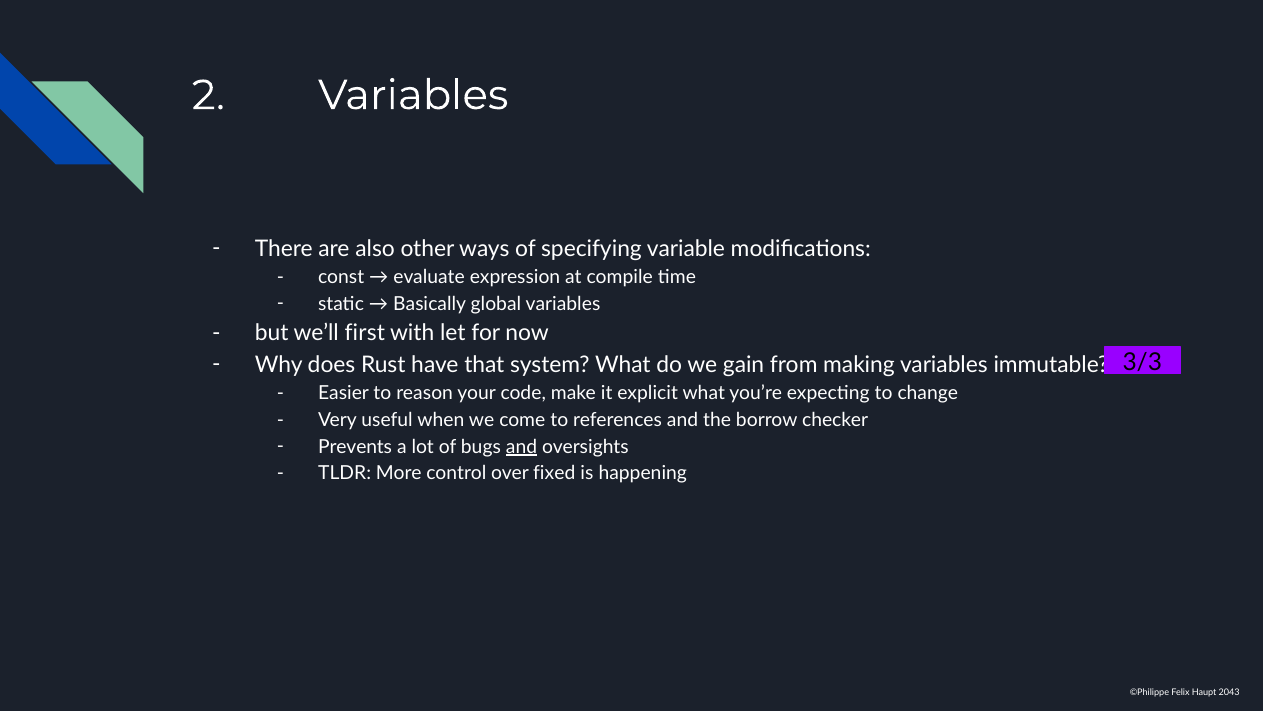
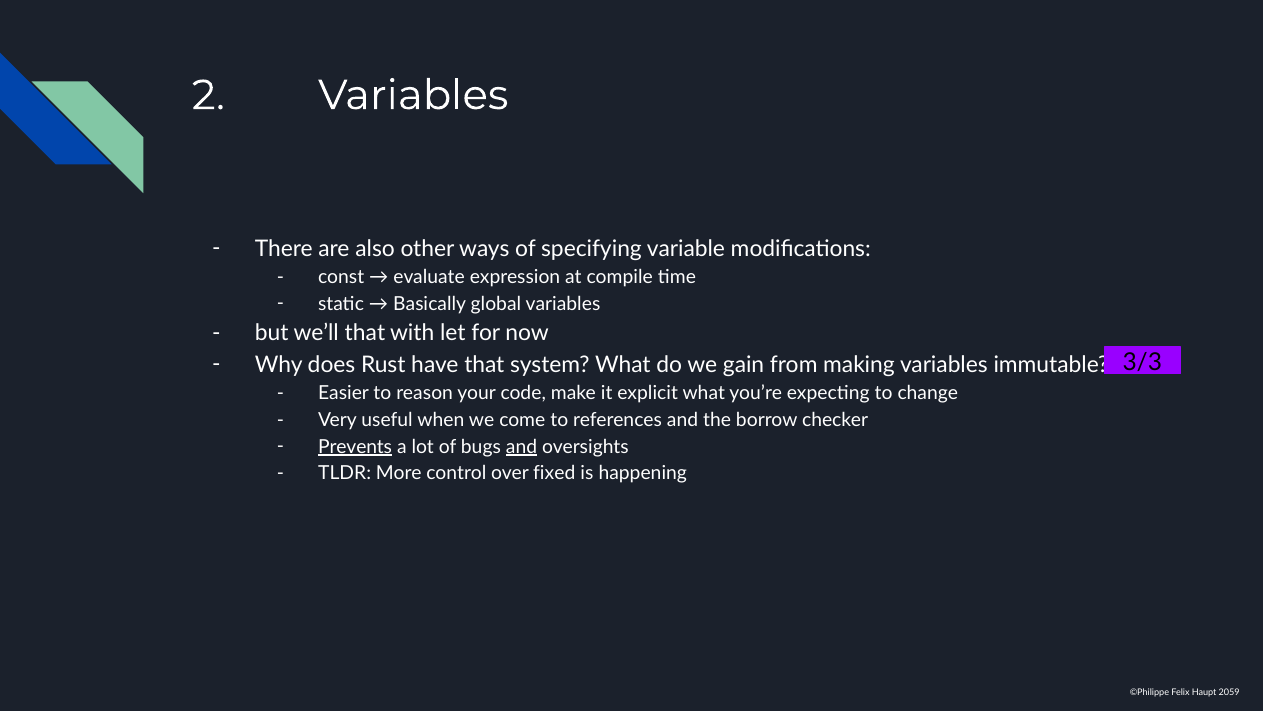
we’ll first: first -> that (365, 333)
Prevents underline: none -> present (355, 446)
2043: 2043 -> 2059 (1229, 692)
